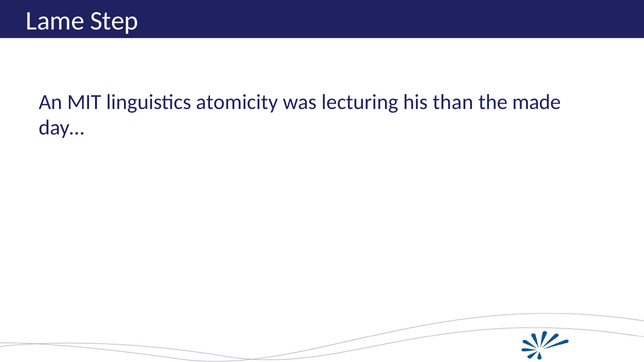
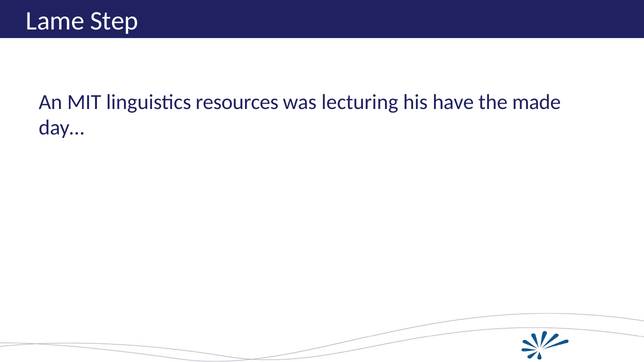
atomicity: atomicity -> resources (237, 102)
than: than -> have (453, 102)
